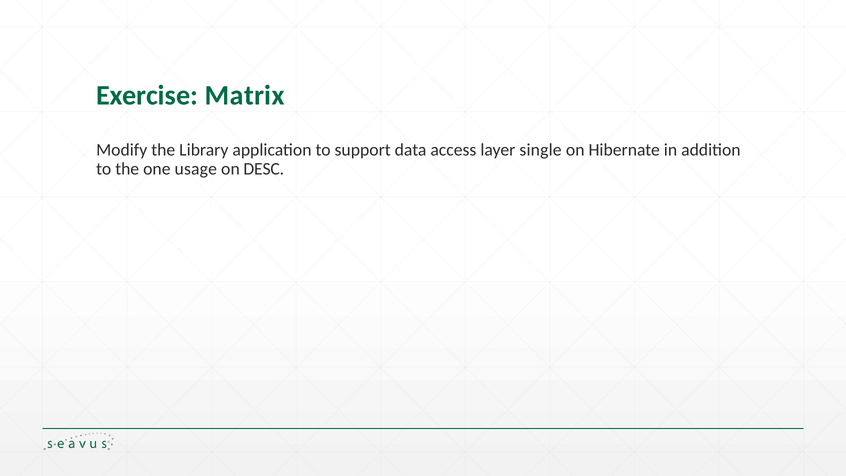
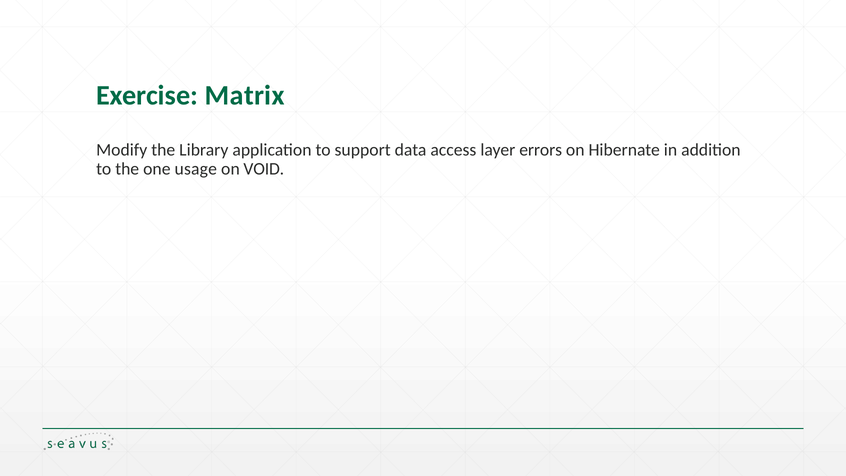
single: single -> errors (541, 150)
DESC: DESC -> VOID (264, 169)
